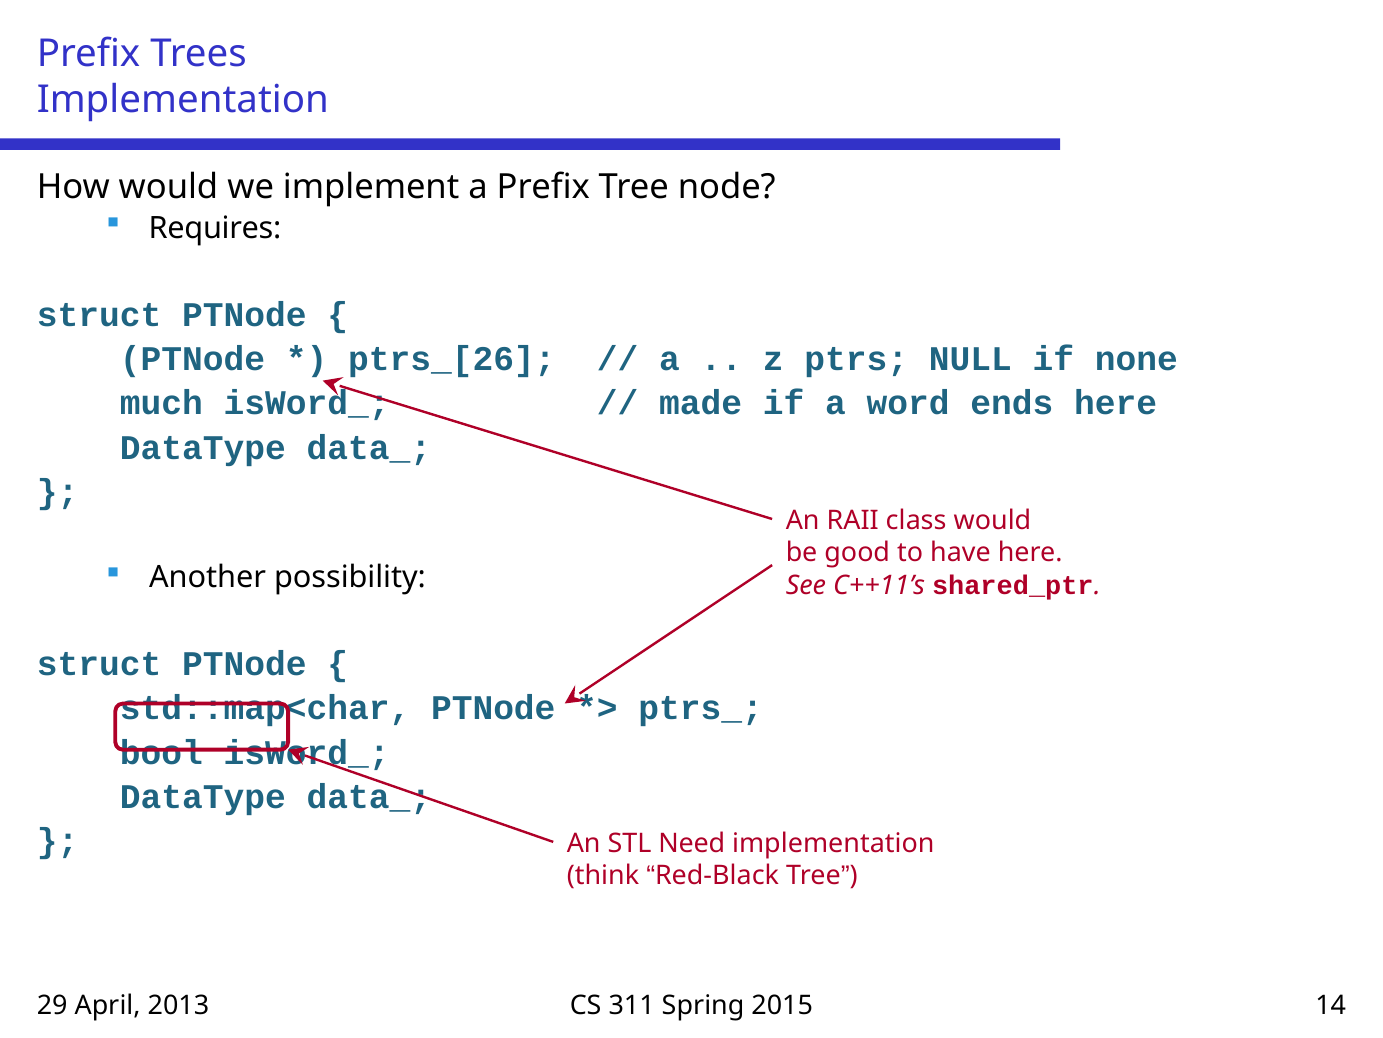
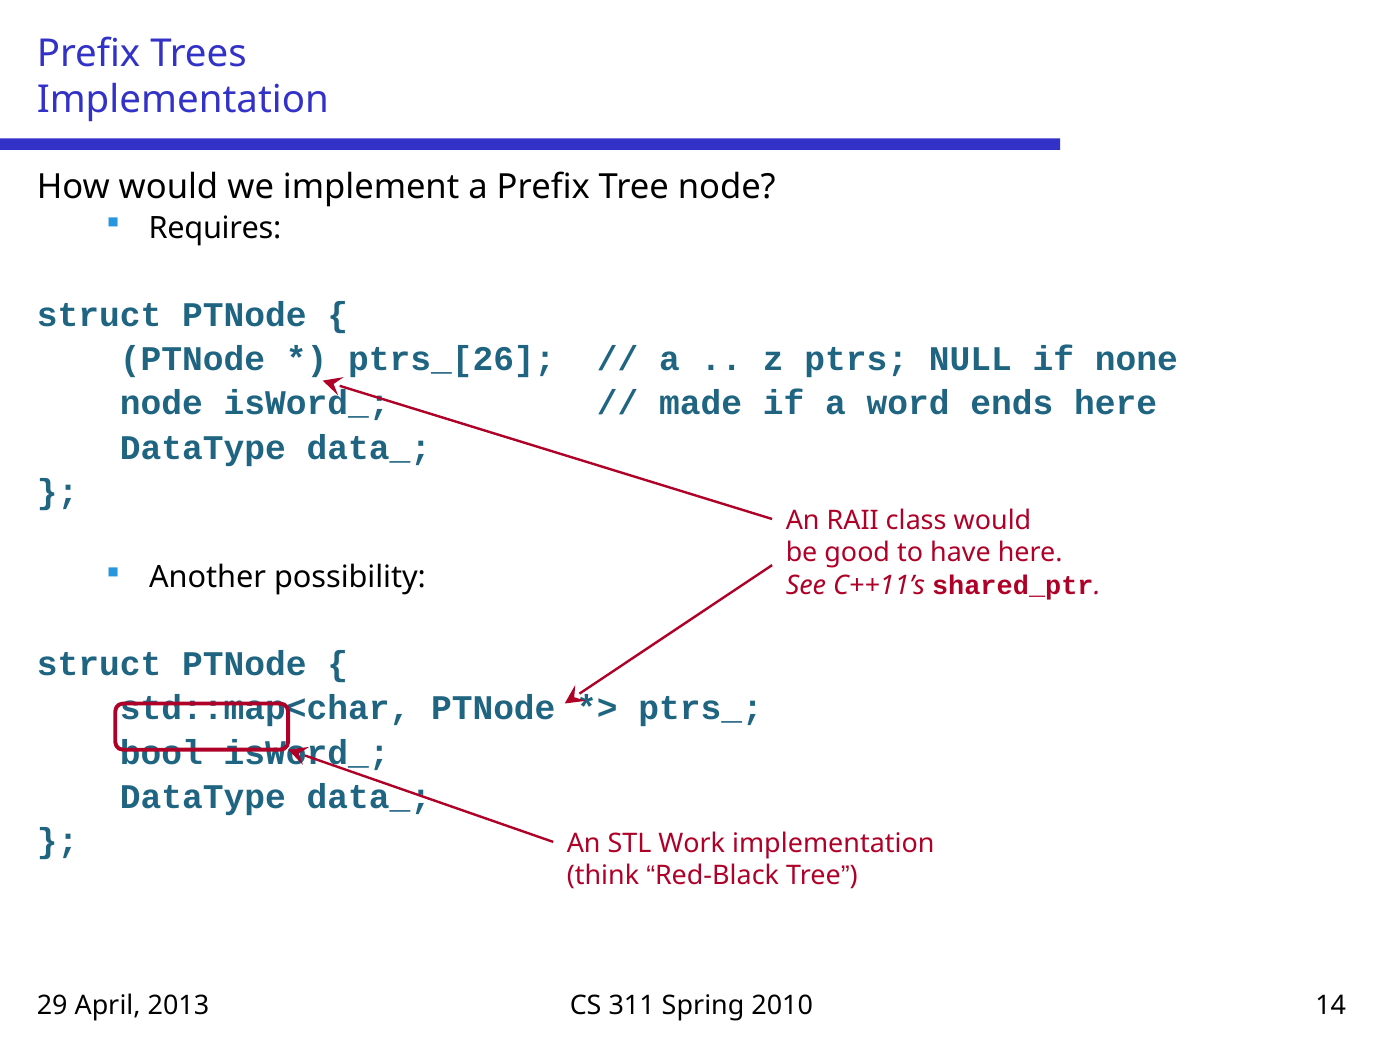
much: much -> node (161, 403)
Need: Need -> Work (692, 843)
2015: 2015 -> 2010 (782, 1005)
